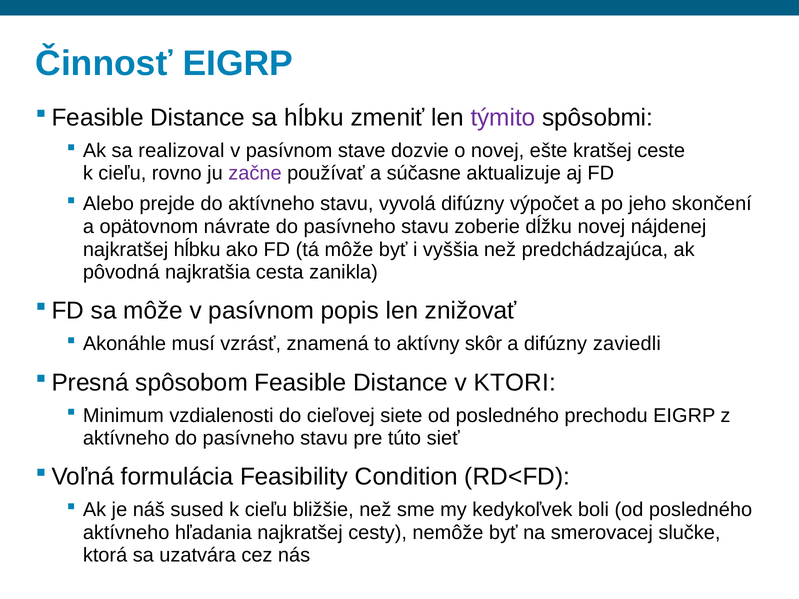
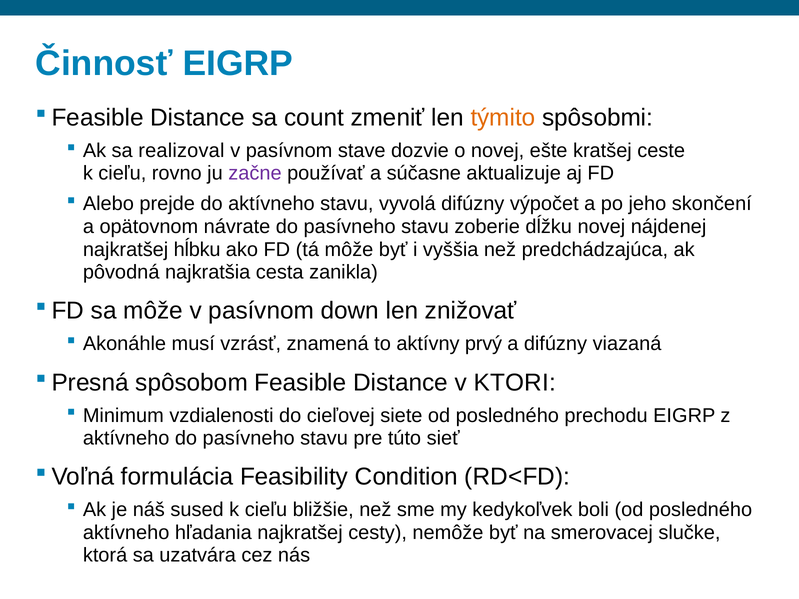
sa hĺbku: hĺbku -> count (314, 118)
týmito colour: purple -> orange (503, 118)
popis: popis -> down (350, 311)
skôr: skôr -> prvý (484, 344)
zaviedli: zaviedli -> viazaná (627, 344)
